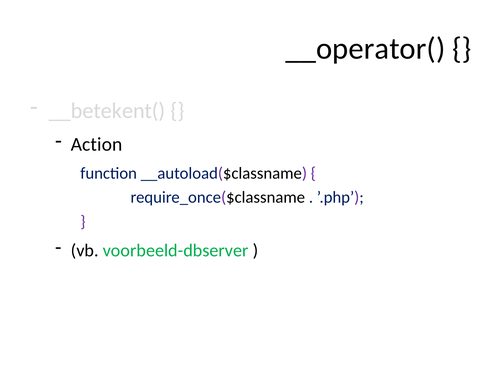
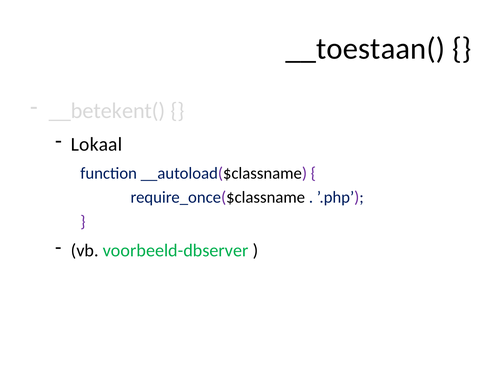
__operator(: __operator( -> __toestaan( (365, 49)
Action: Action -> Lokaal (97, 144)
